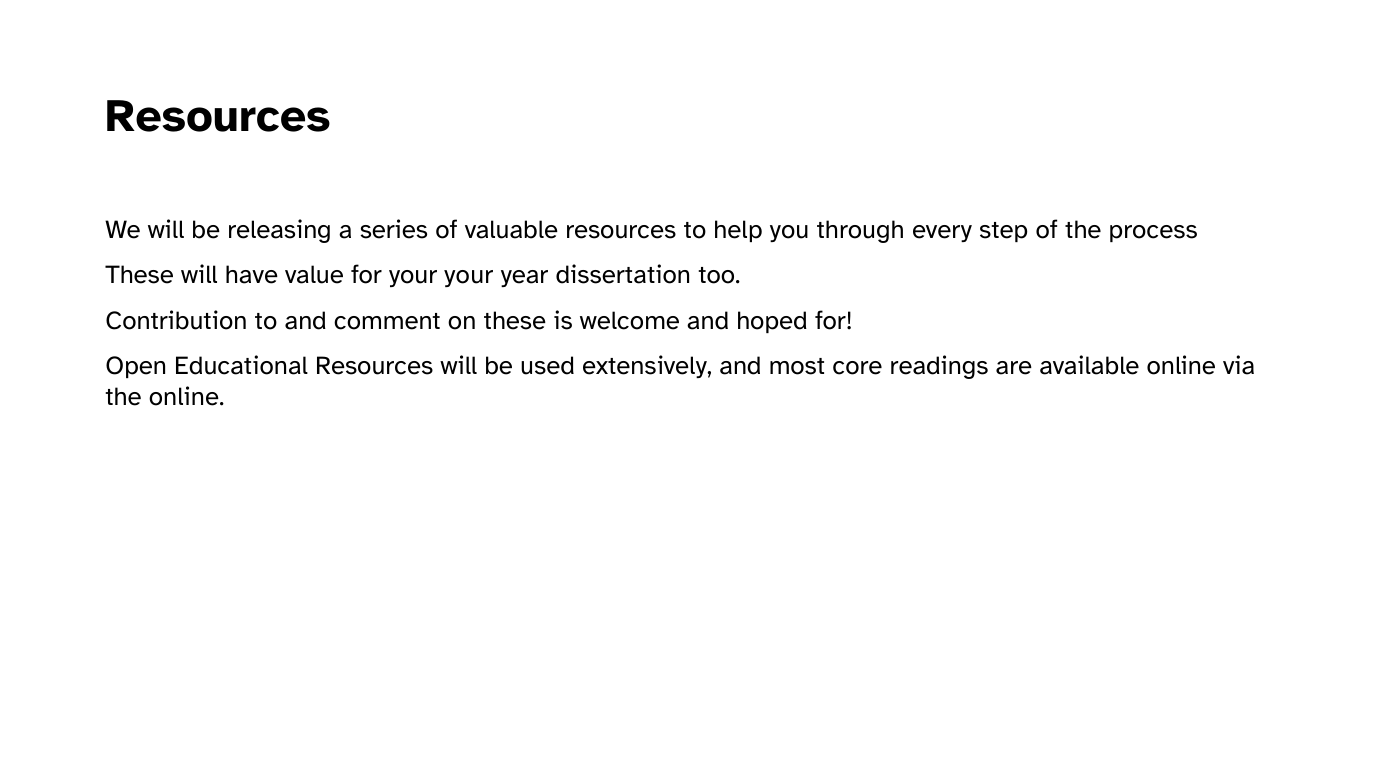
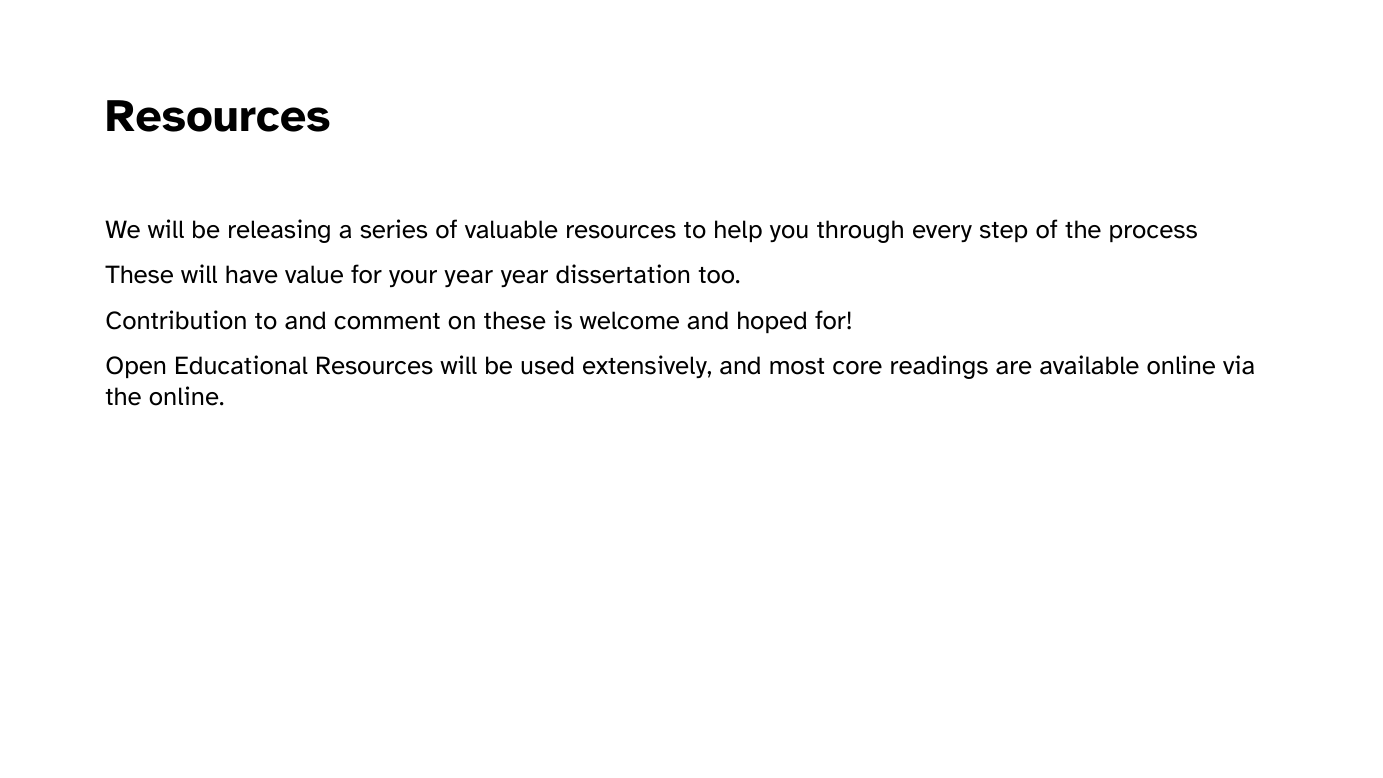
your your: your -> year (469, 275)
